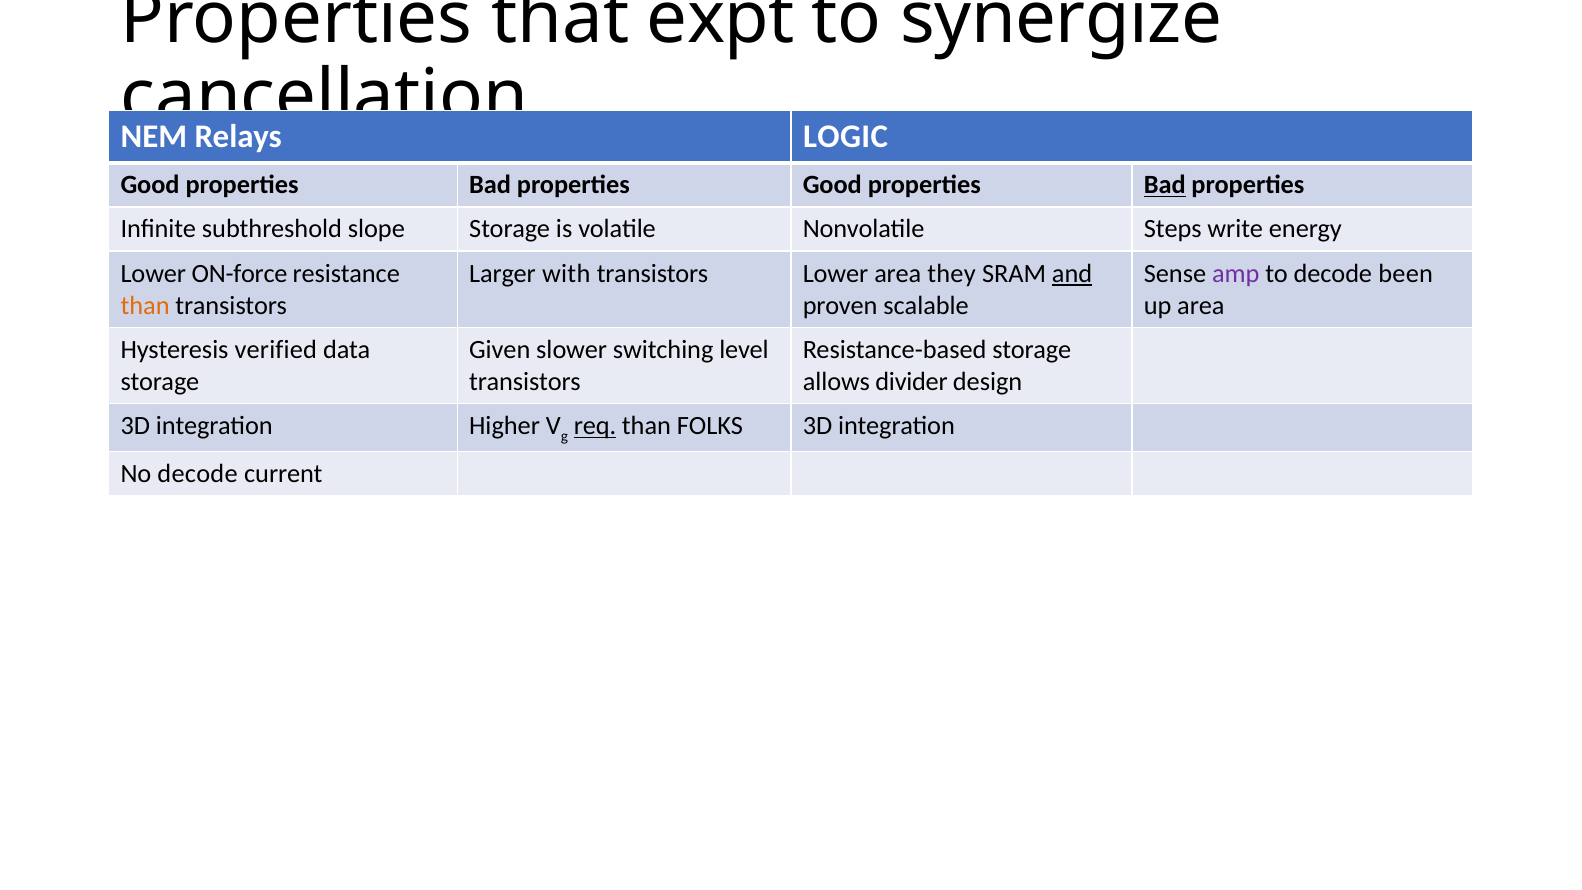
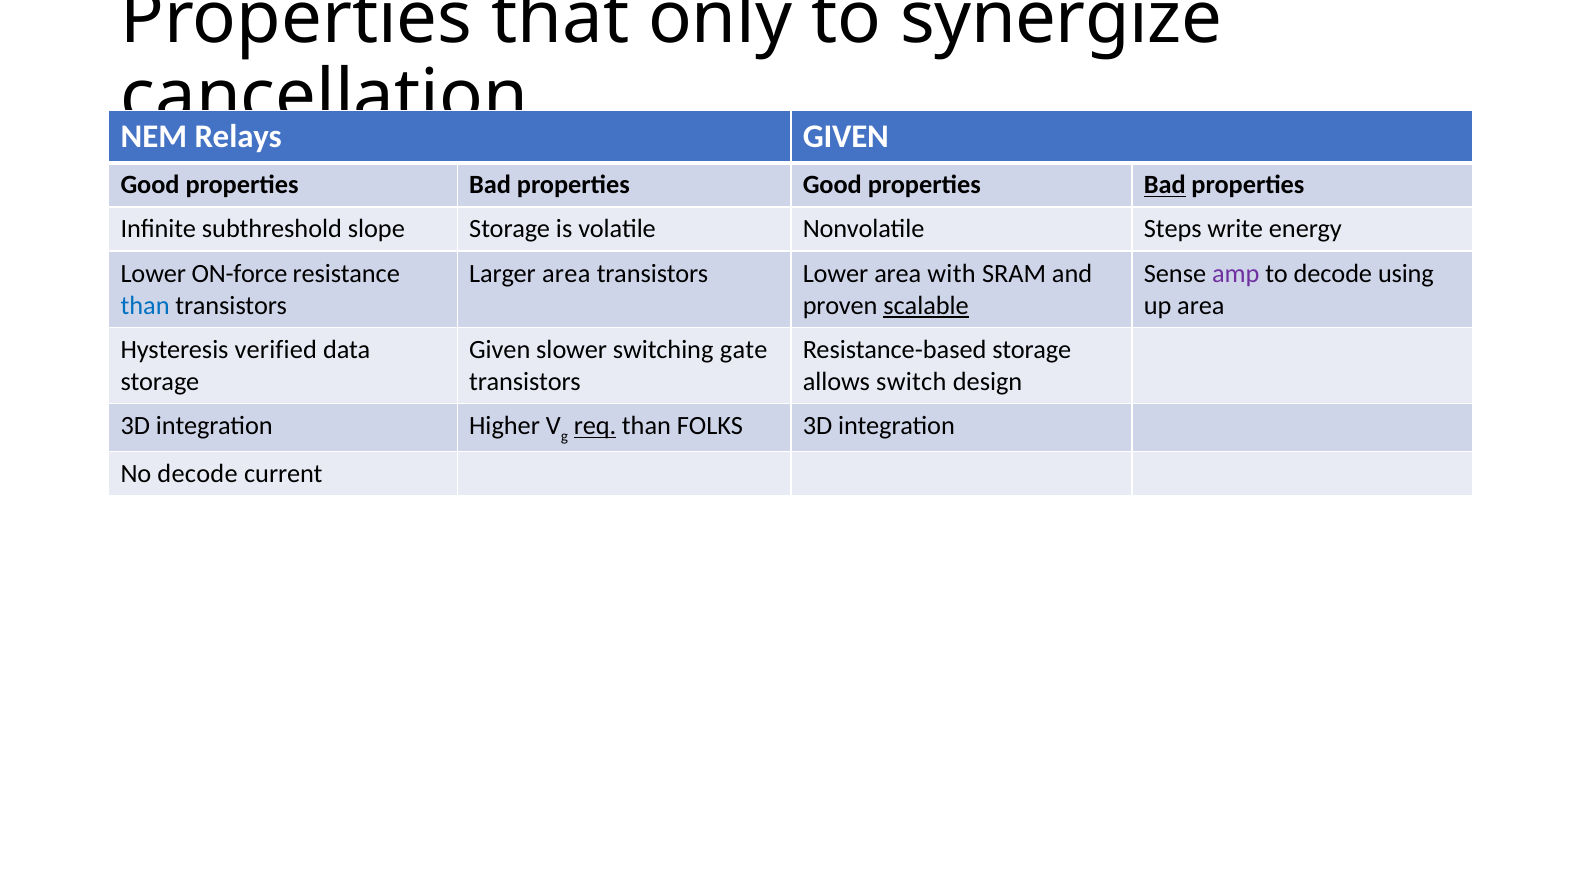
expt: expt -> only (720, 18)
LOGIC: LOGIC -> GIVEN (846, 137)
Larger with: with -> area (566, 273)
they: they -> with (952, 273)
and underline: present -> none (1072, 273)
been: been -> using (1406, 273)
than colour: orange -> blue (145, 306)
scalable underline: none -> present (926, 306)
level: level -> gate (744, 350)
divider: divider -> switch (911, 382)
